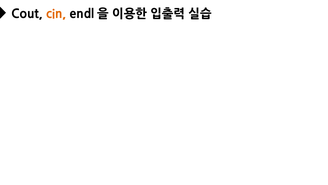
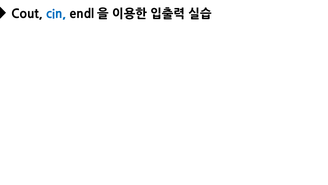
cin colour: orange -> blue (56, 14)
